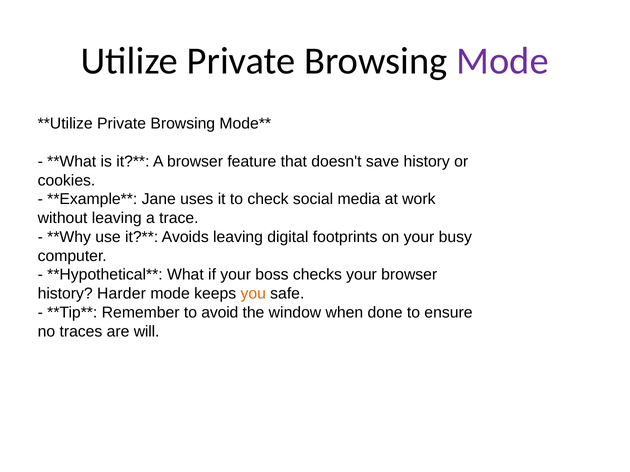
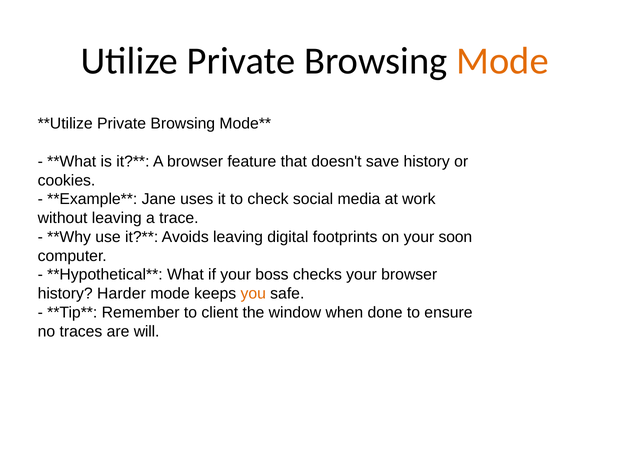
Mode colour: purple -> orange (502, 61)
busy: busy -> soon (455, 237)
avoid: avoid -> client (220, 313)
